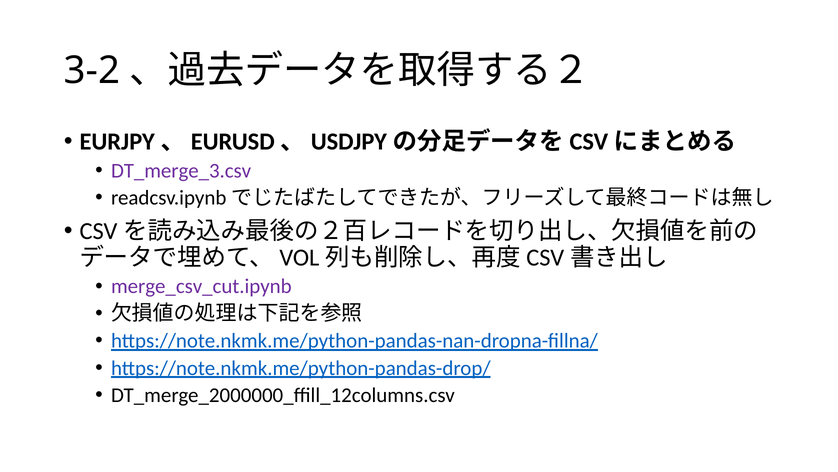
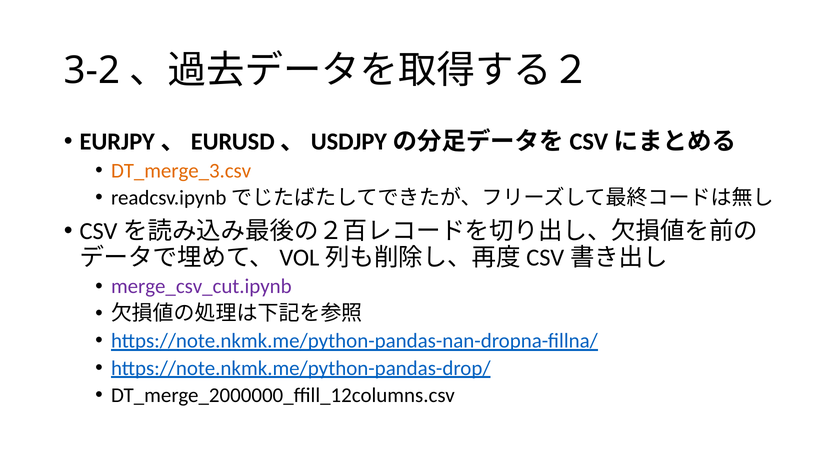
DT_merge_3.csv colour: purple -> orange (181, 171)
